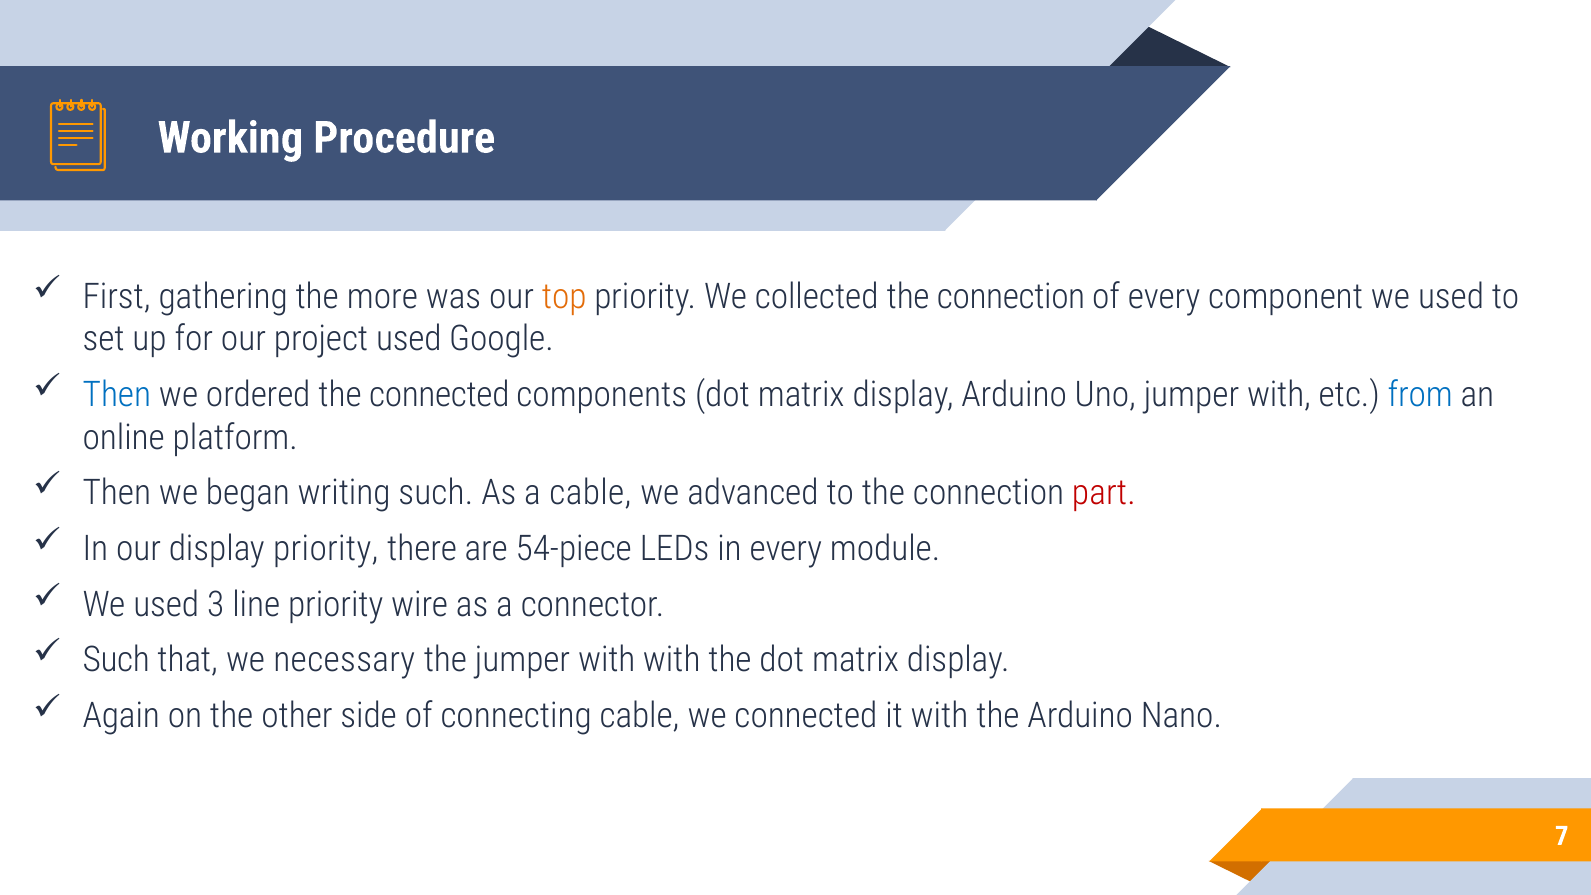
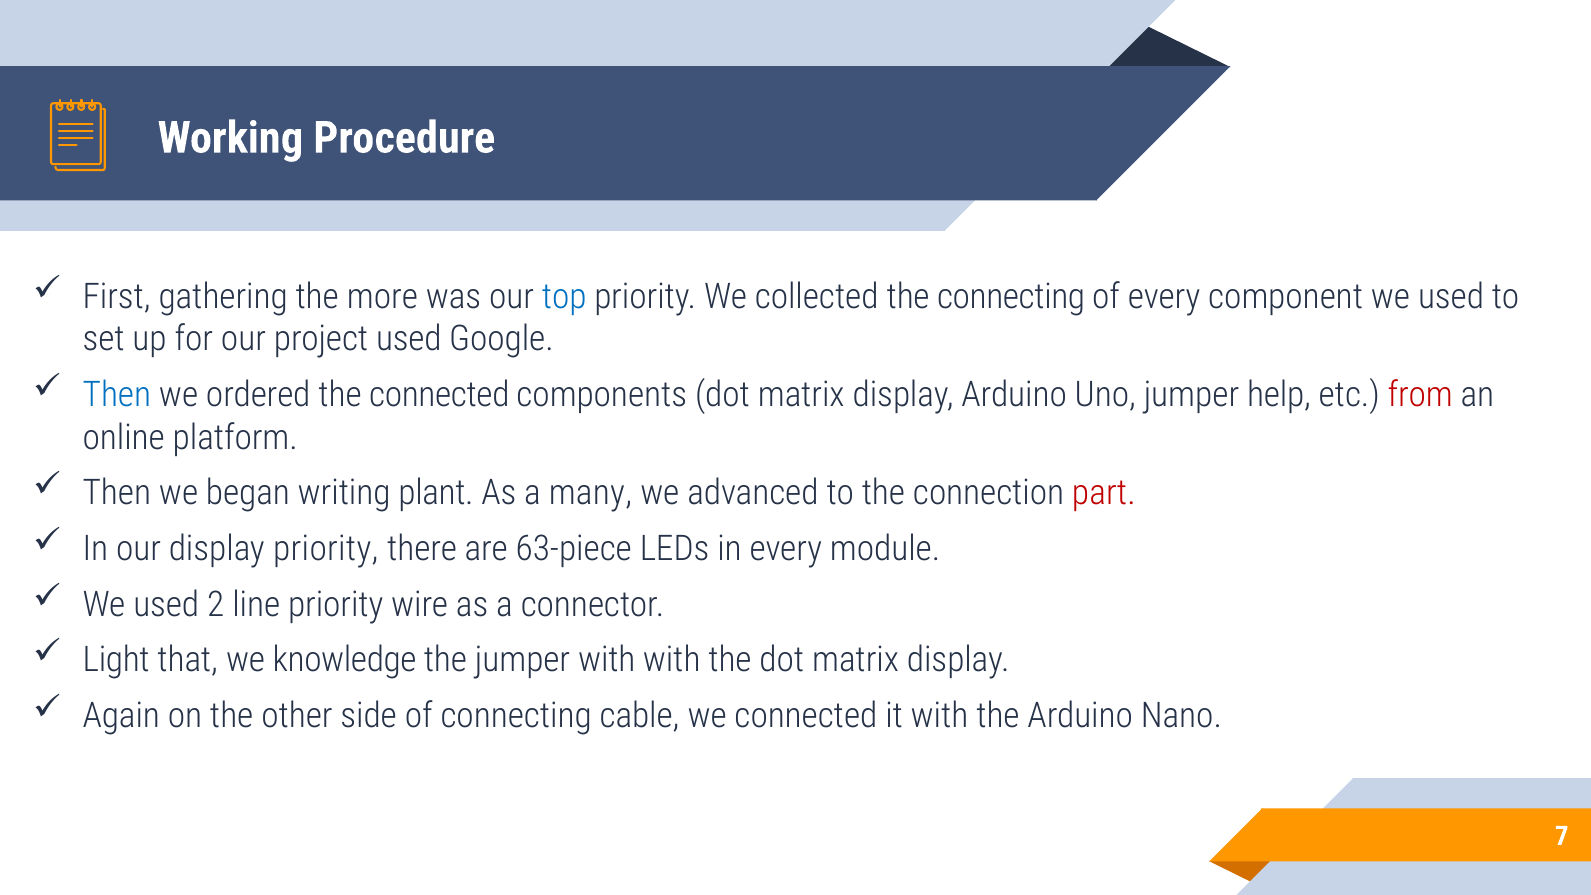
top colour: orange -> blue (564, 297)
collected the connection: connection -> connecting (1011, 297)
Uno jumper with: with -> help (1279, 395)
from colour: blue -> red (1420, 395)
writing such: such -> plant (436, 493)
a cable: cable -> many (590, 493)
54-piece: 54-piece -> 63-piece (574, 549)
3: 3 -> 2 (216, 604)
Such: Such -> Light (116, 660)
necessary: necessary -> knowledge (345, 660)
